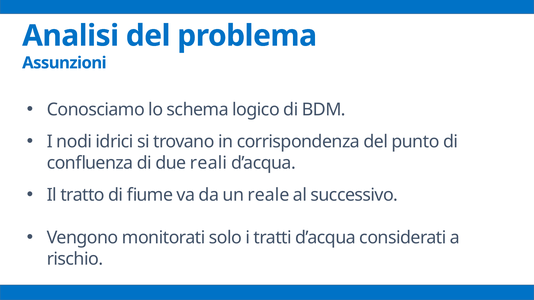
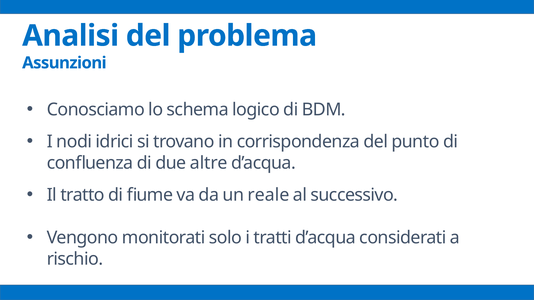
reali: reali -> altre (209, 163)
